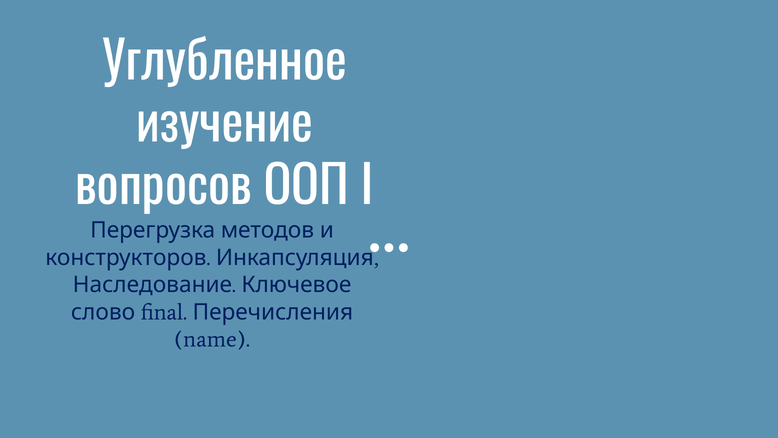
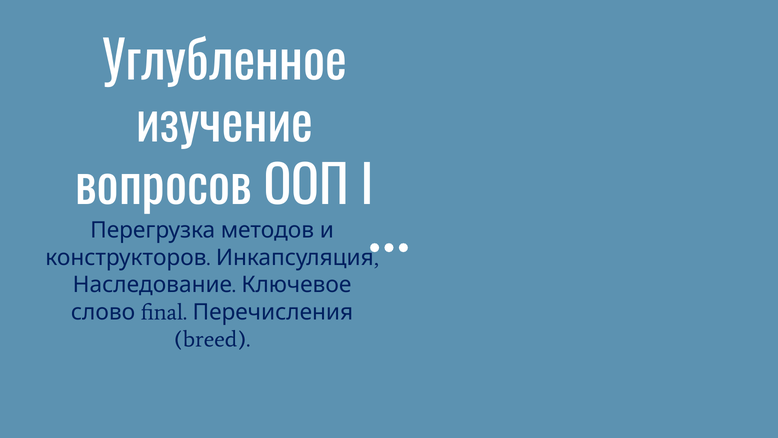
name: name -> breed (212, 339)
